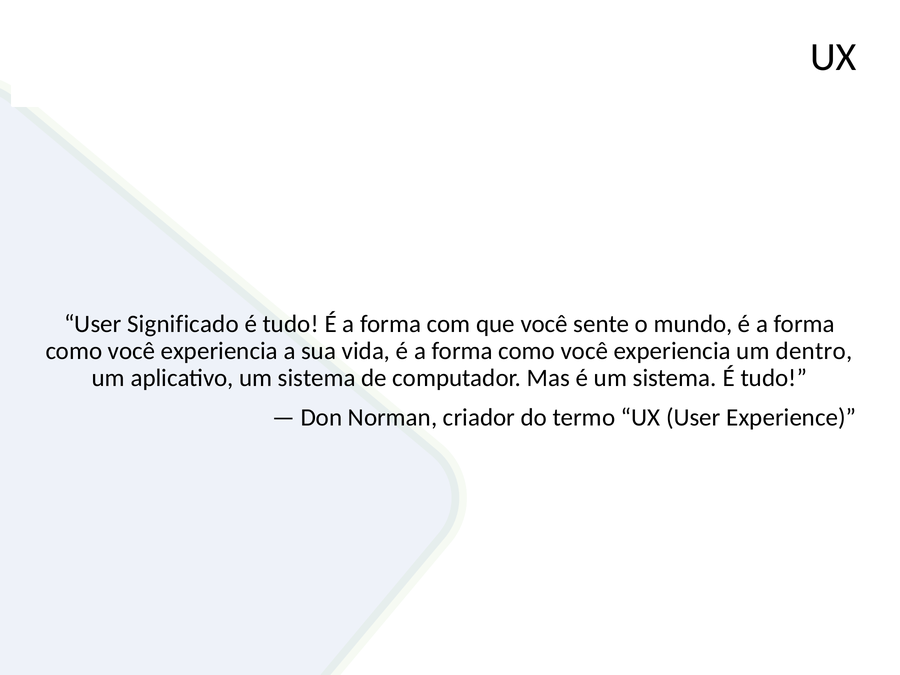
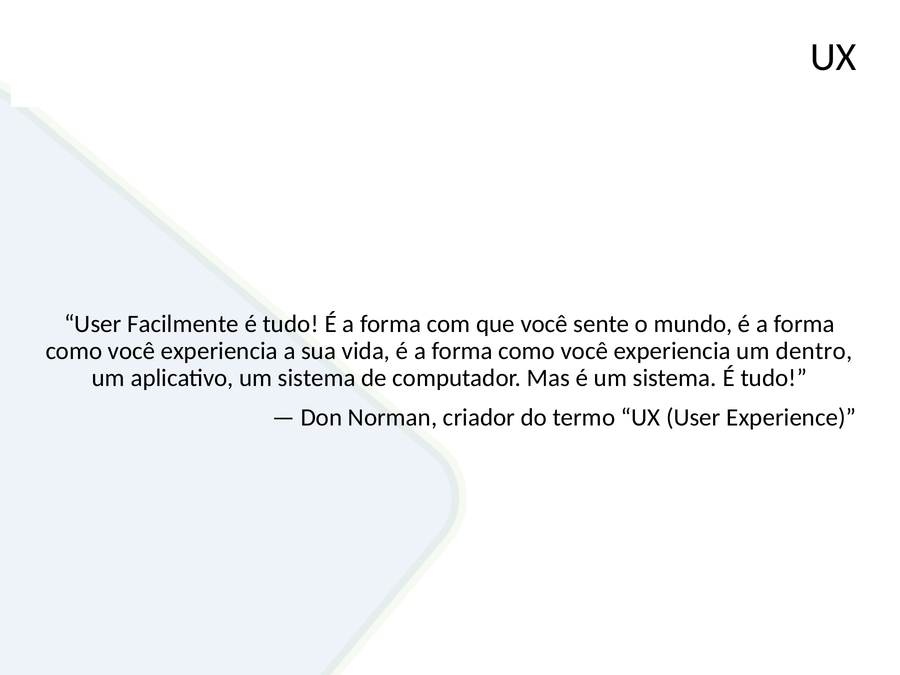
Significado: Significado -> Facilmente (183, 324)
